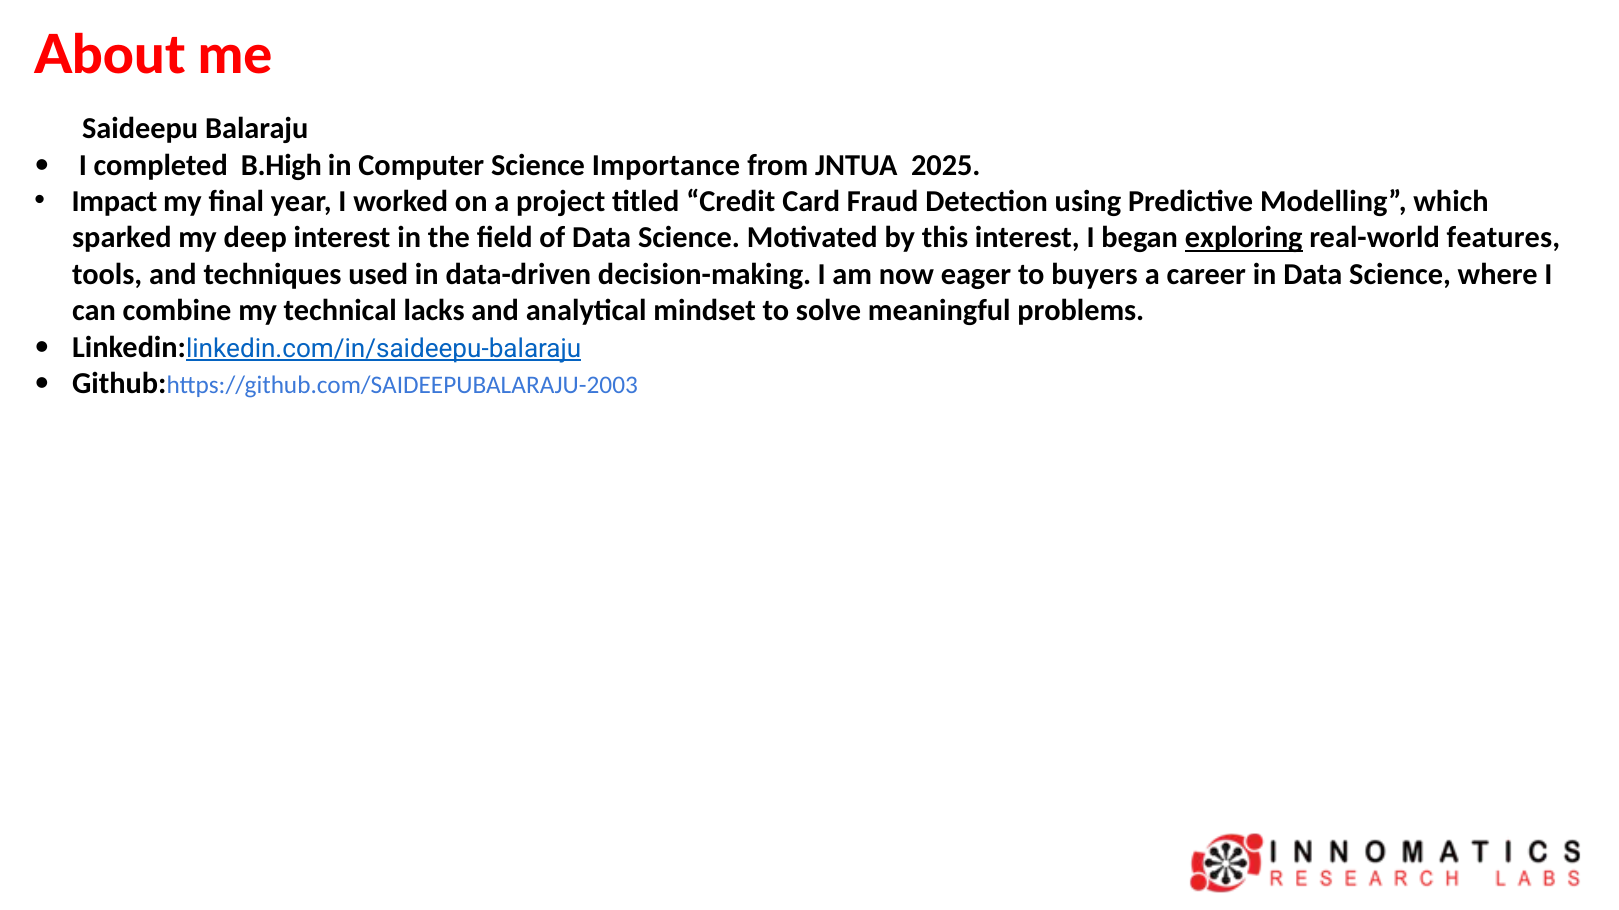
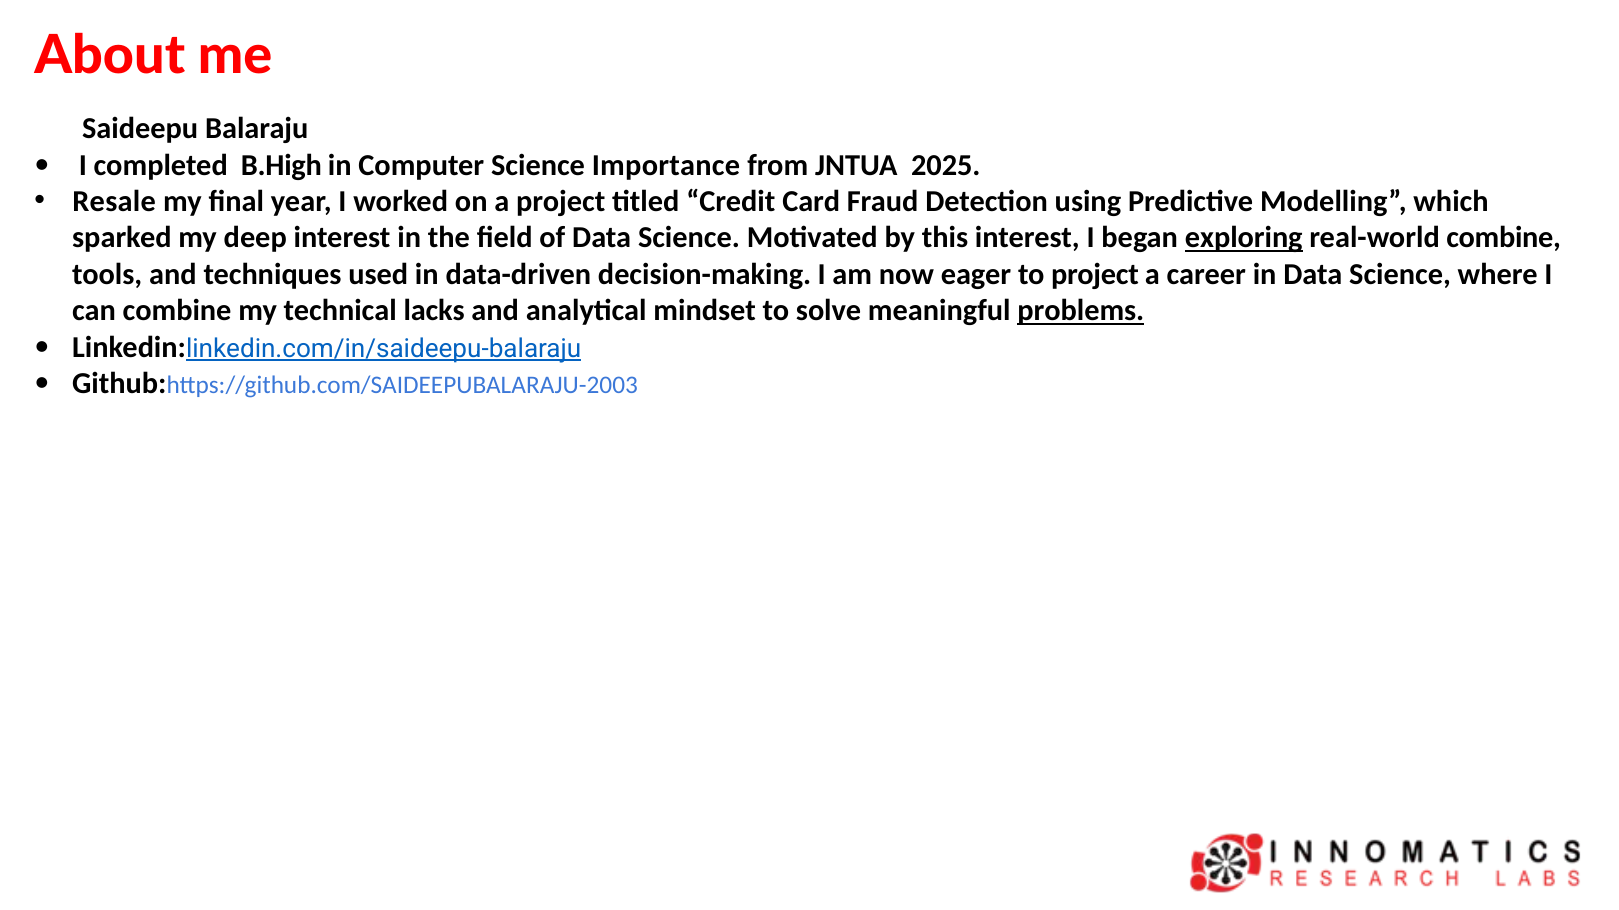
Impact: Impact -> Resale (114, 202)
real-world features: features -> combine (1504, 238)
to buyers: buyers -> project (1095, 275)
problems underline: none -> present (1081, 311)
